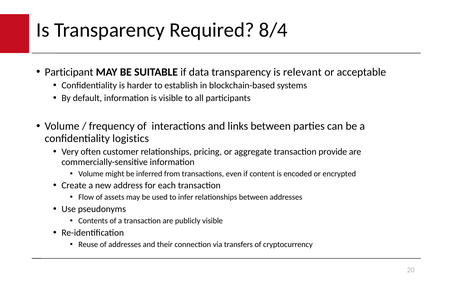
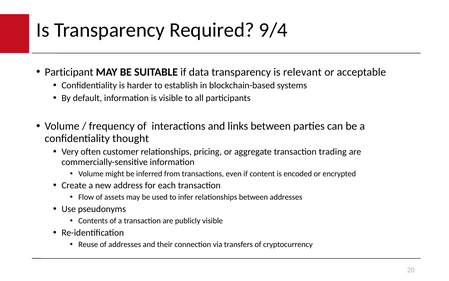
8/4: 8/4 -> 9/4 (273, 30)
logistics: logistics -> thought (131, 138)
provide: provide -> trading (333, 152)
